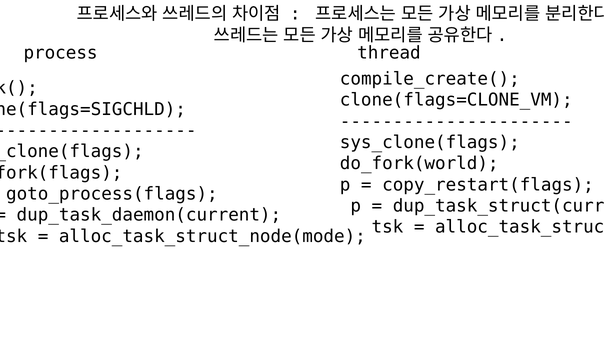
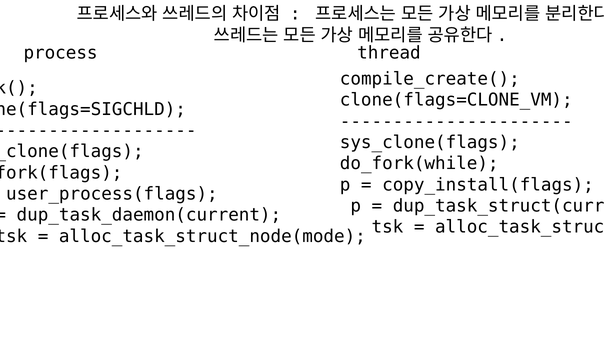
do_fork(world: do_fork(world -> do_fork(while (419, 164)
copy_restart(flags: copy_restart(flags -> copy_install(flags (488, 185)
goto_process(flags: goto_process(flags -> user_process(flags (112, 194)
